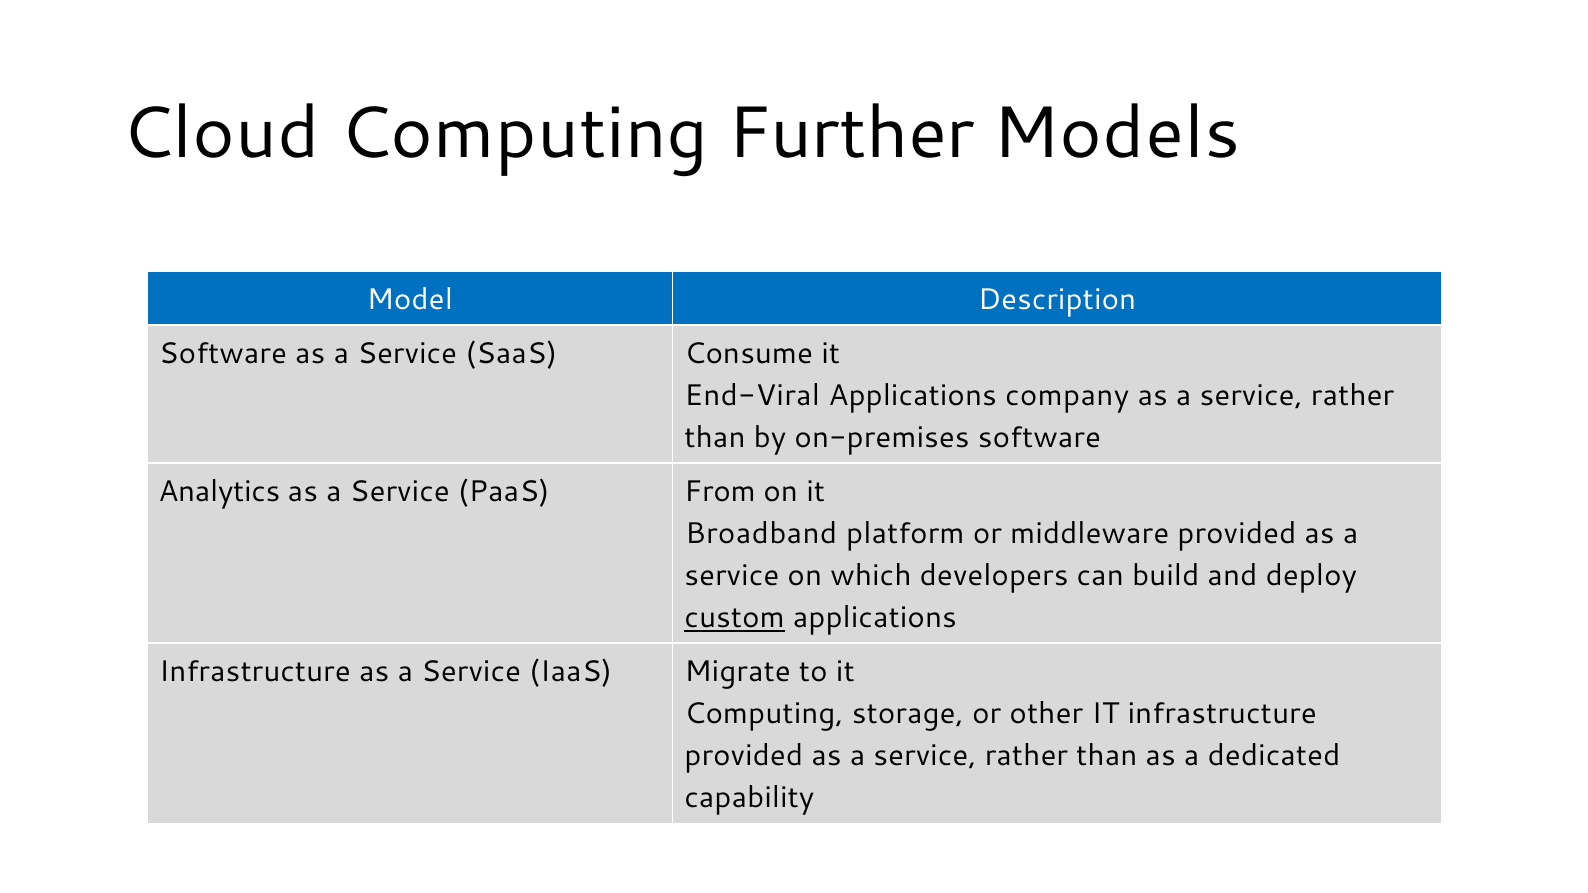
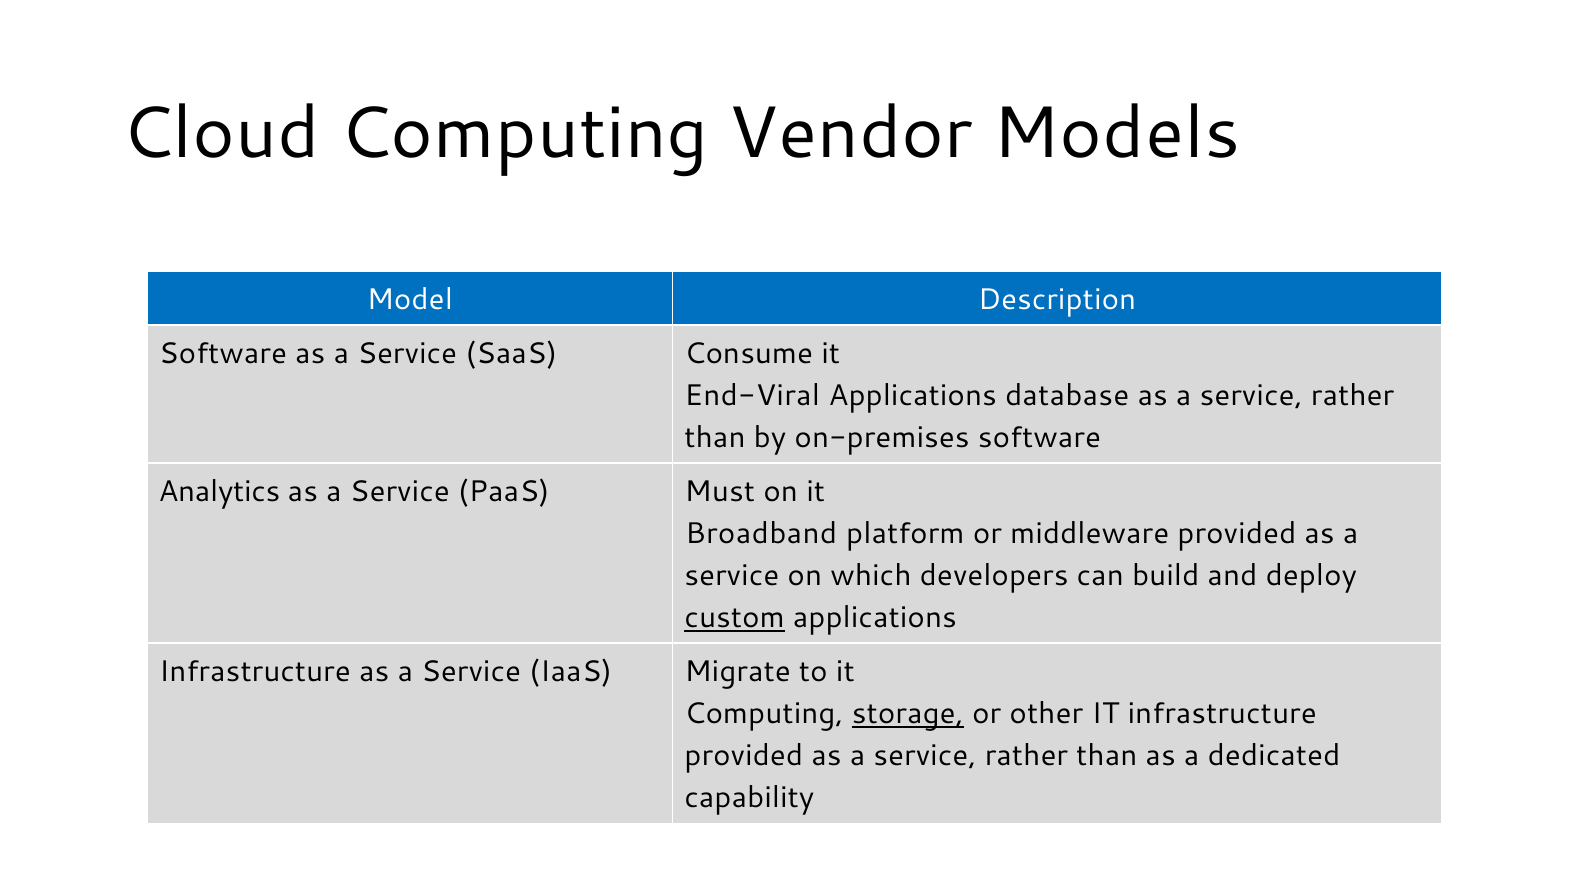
Further: Further -> Vendor (851, 133)
company: company -> database (1067, 396)
From: From -> Must (720, 492)
storage underline: none -> present (908, 714)
